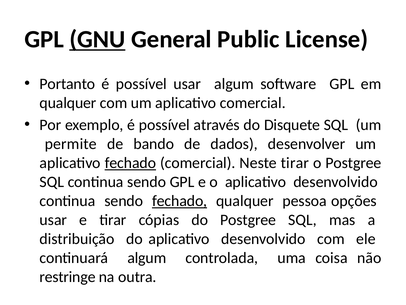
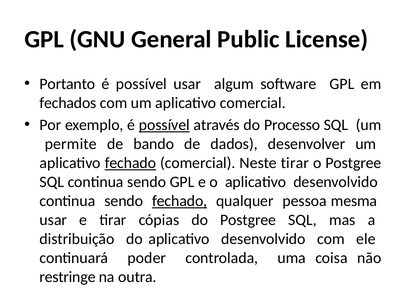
GNU underline: present -> none (97, 39)
qualquer: qualquer -> fechados (68, 103)
possível underline: none -> present (164, 125)
Disquete: Disquete -> Processo (292, 125)
opções: opções -> mesma (354, 201)
continuará algum: algum -> poder (147, 257)
